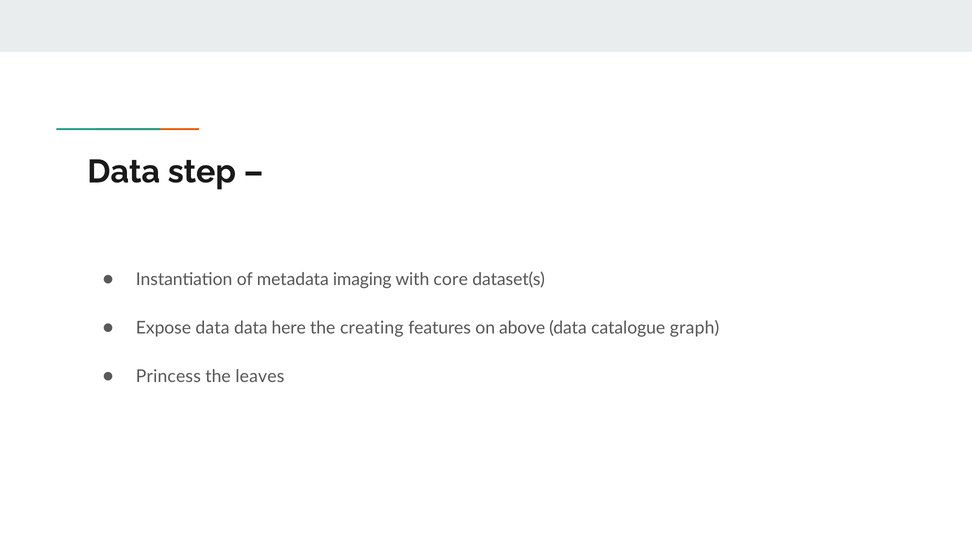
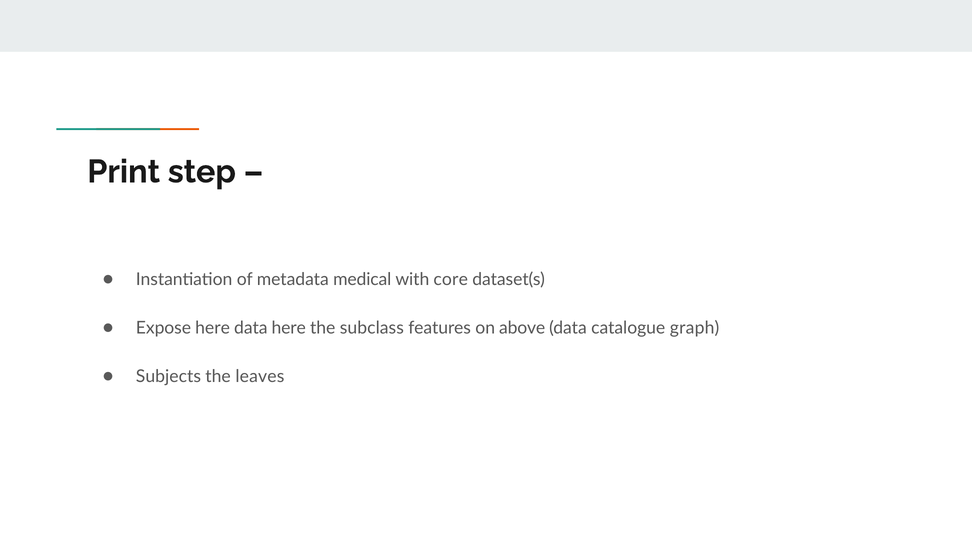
Data: Data -> Print (124, 172)
imaging: imaging -> medical (362, 279)
Expose data: data -> here (213, 328)
creating: creating -> subclass (372, 328)
Princess: Princess -> Subjects (168, 376)
